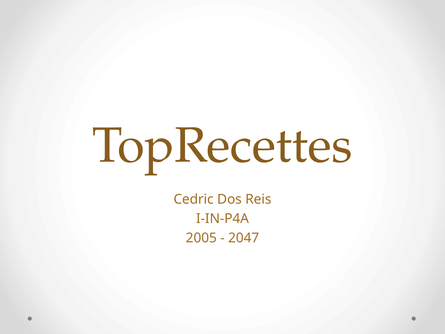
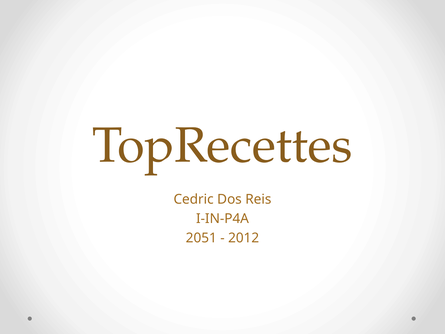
2005: 2005 -> 2051 (201, 238)
2047: 2047 -> 2012 (244, 238)
